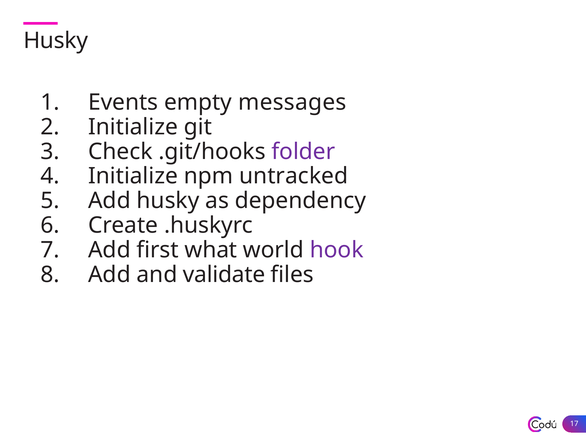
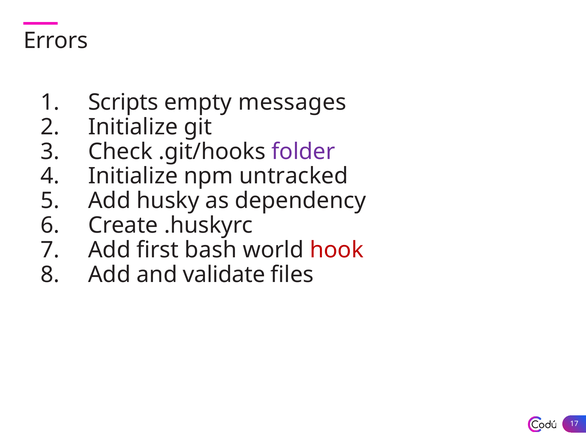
Husky: Husky -> Errors (56, 41)
Events: Events -> Scripts (123, 103)
what: what -> bash (211, 250)
hook colour: purple -> red (337, 250)
